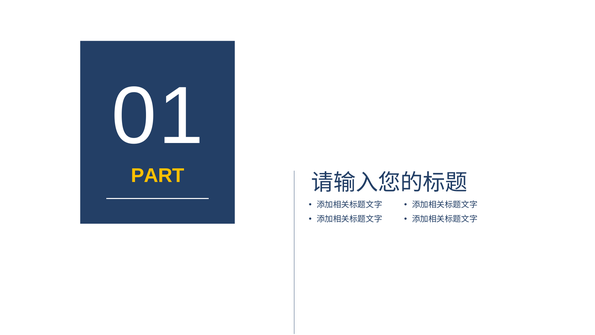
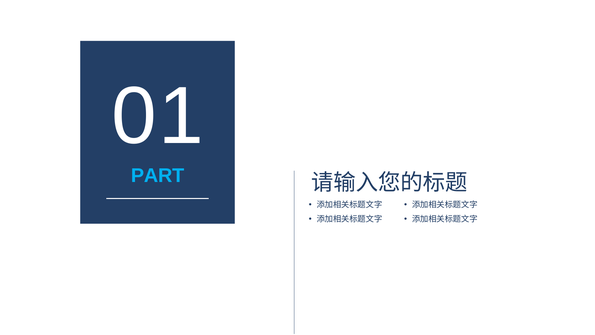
PART colour: yellow -> light blue (158, 175)
